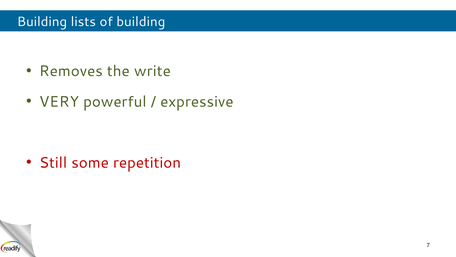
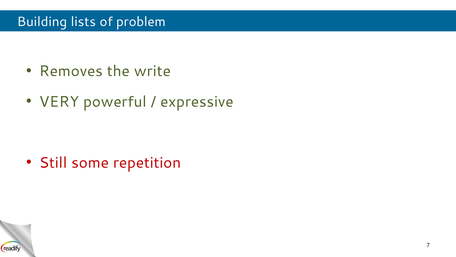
of building: building -> problem (141, 22)
